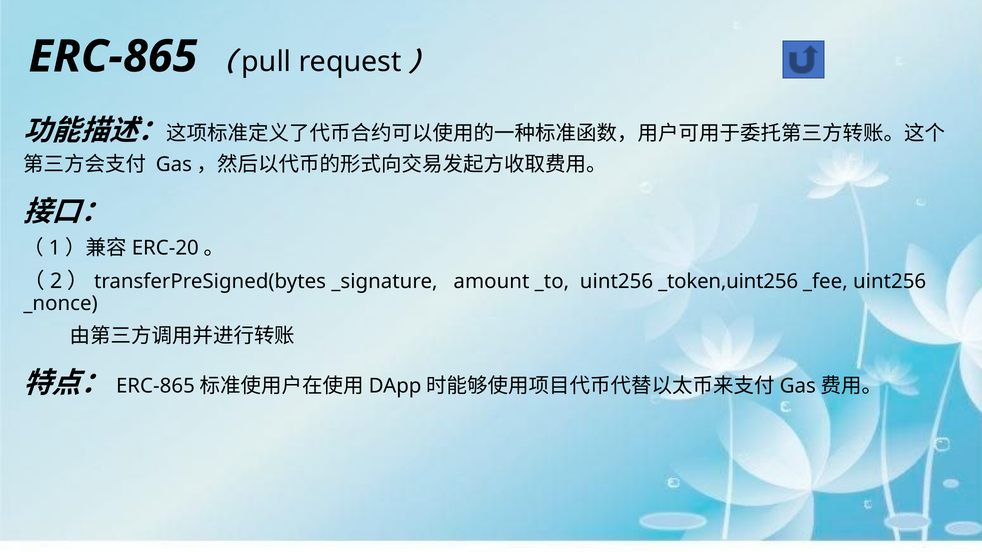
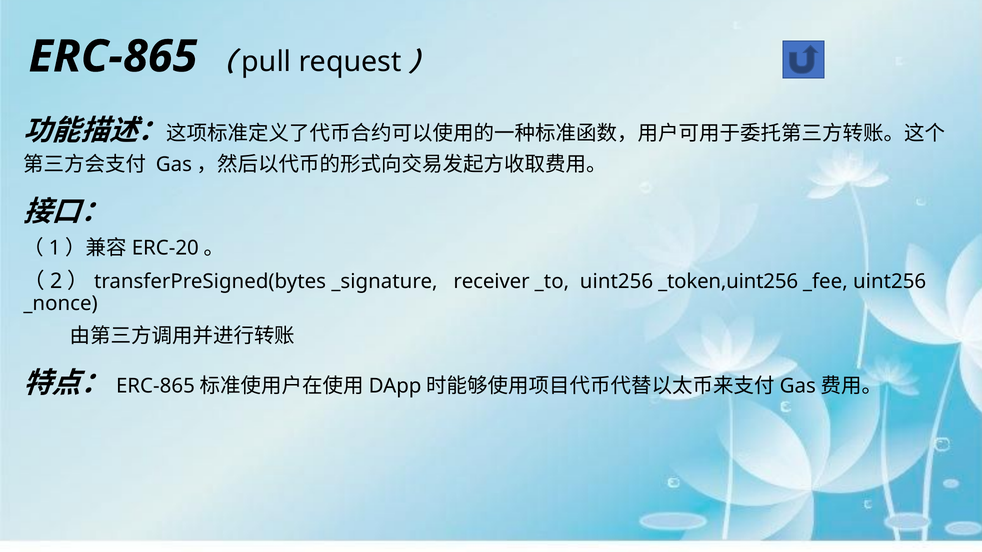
amount: amount -> receiver (492, 281)
